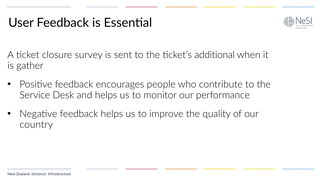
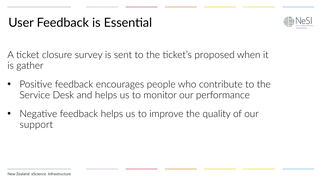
additional: additional -> proposed (215, 55)
country: country -> support (36, 125)
